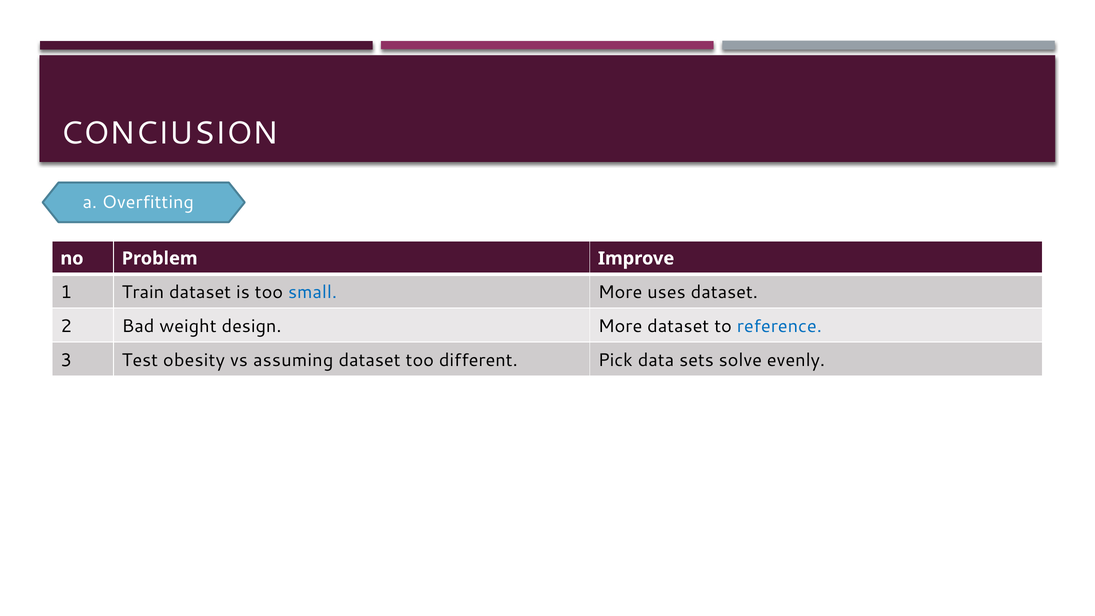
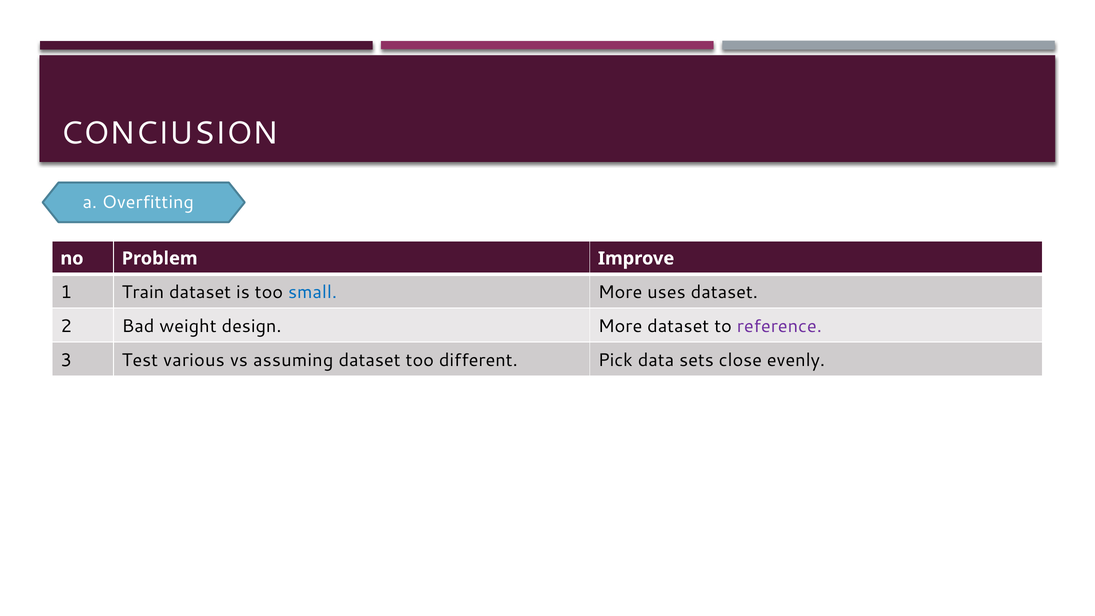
reference colour: blue -> purple (779, 326)
obesity: obesity -> various (194, 360)
solve: solve -> close (740, 360)
